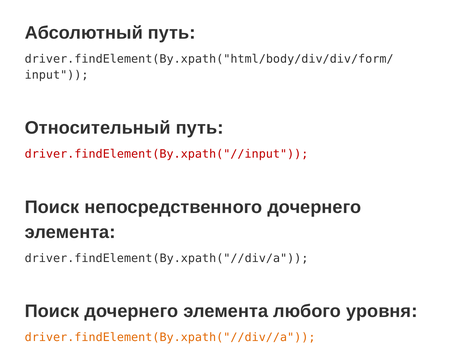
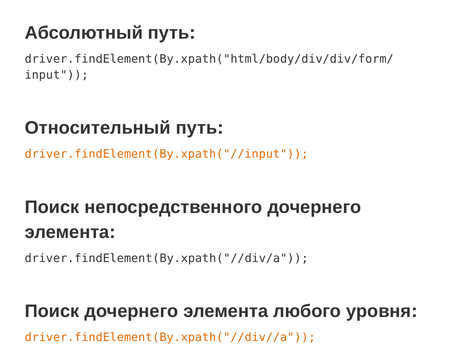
driver.findElement(By.xpath("//input colour: red -> orange (167, 154)
